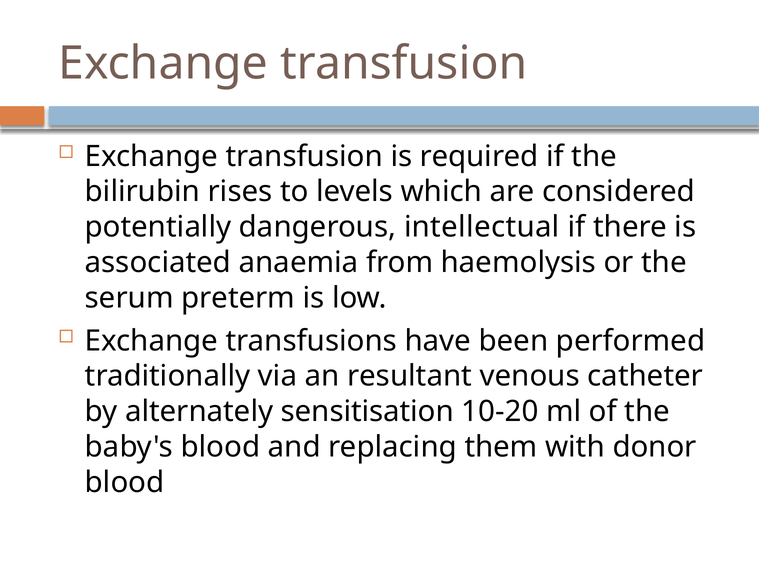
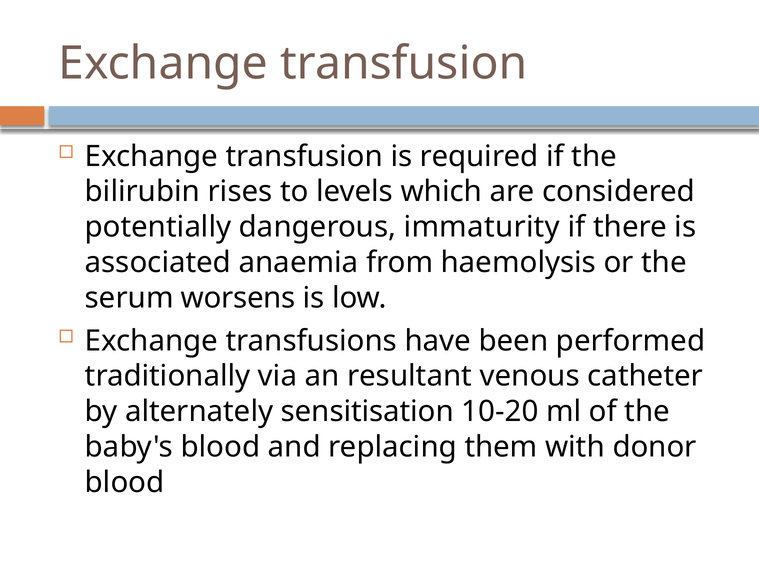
intellectual: intellectual -> immaturity (482, 227)
preterm: preterm -> worsens (238, 298)
